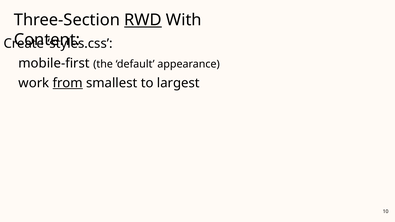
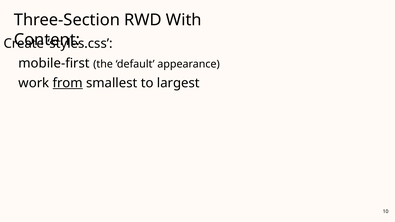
RWD underline: present -> none (143, 20)
